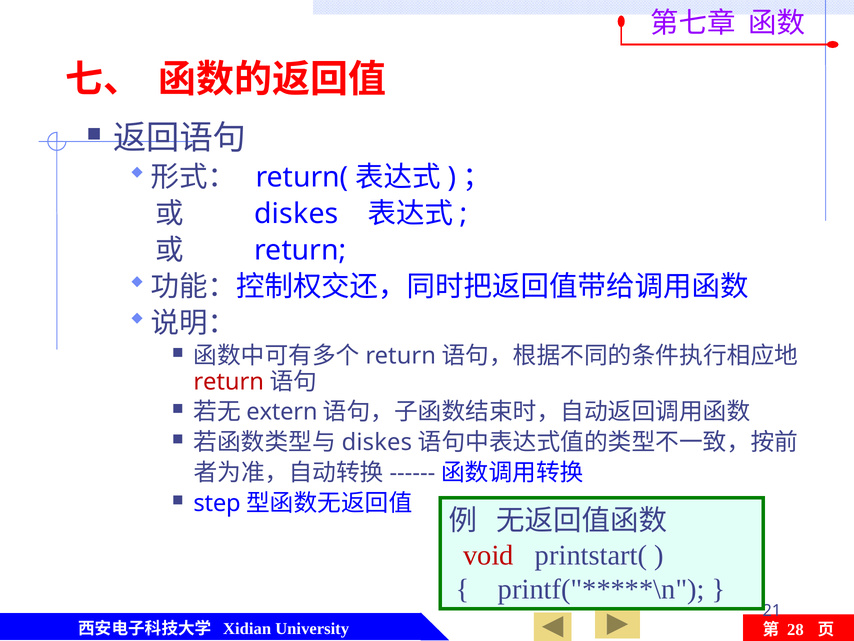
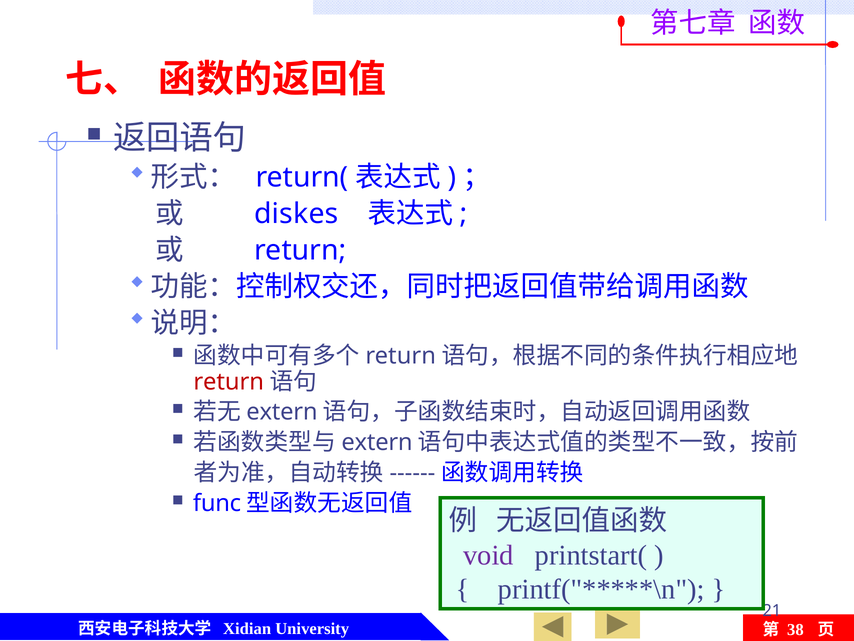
diskes: diskes -> extern (377, 442)
step: step -> func (217, 503)
void colour: red -> purple (488, 555)
28: 28 -> 38 (795, 629)
